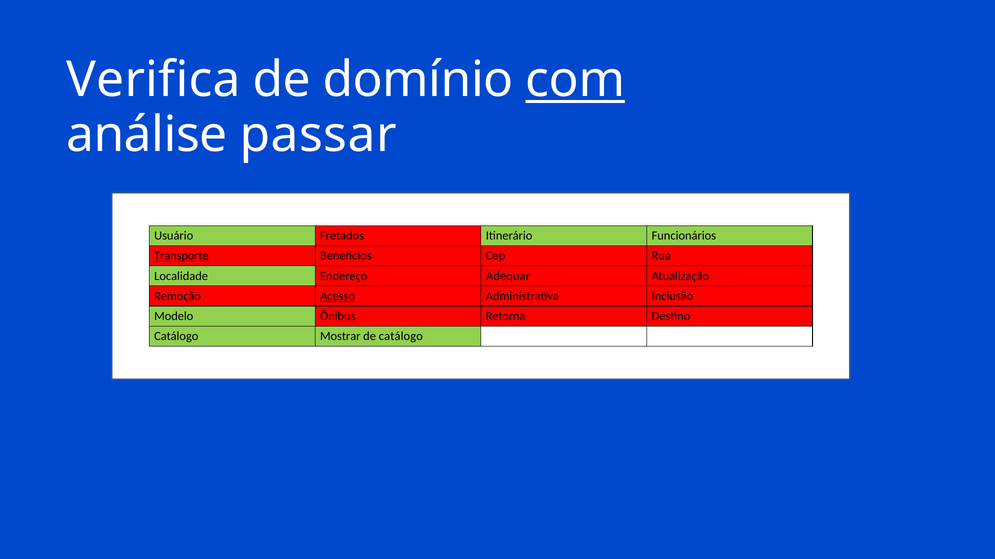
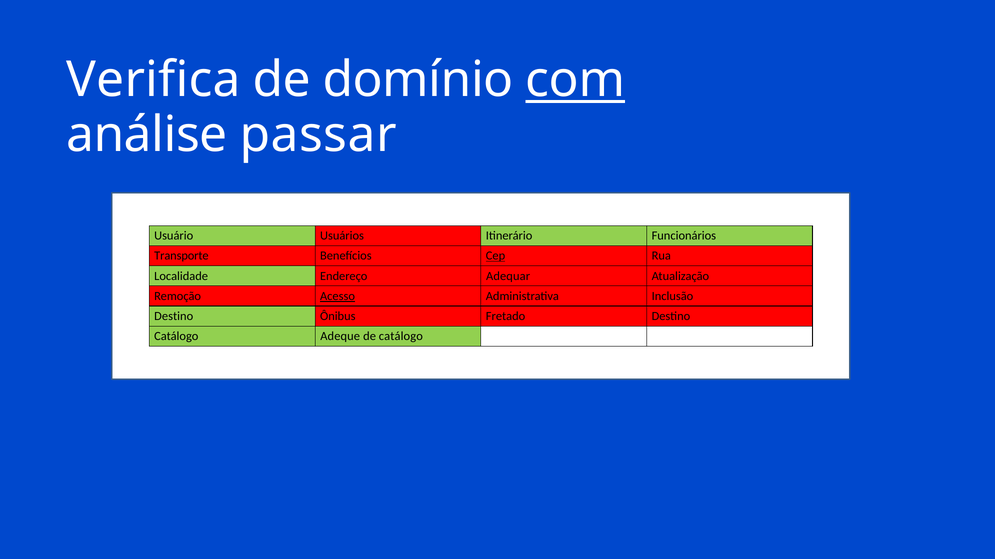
Fretados: Fretados -> Usuários (342, 236)
Transporte underline: present -> none (181, 256)
Cep underline: none -> present (496, 256)
Modelo: Modelo -> Destino (174, 317)
Retorna: Retorna -> Fretado (506, 317)
Mostrar: Mostrar -> Adeque (340, 337)
